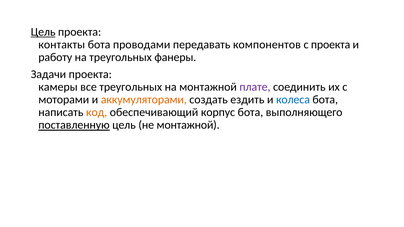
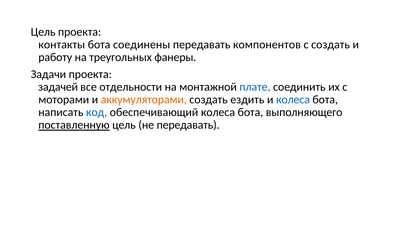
Цель underline: present -> none (43, 32)
проводами: проводами -> соединены (142, 45)
с проекта: проекта -> создать (331, 45)
камеры: камеры -> задачей (58, 87)
все треугольных: треугольных -> отдельности (131, 87)
плате colour: purple -> blue (255, 87)
код colour: orange -> blue (97, 113)
обеспечивающий корпус: корпус -> колеса (218, 113)
не монтажной: монтажной -> передавать (188, 125)
